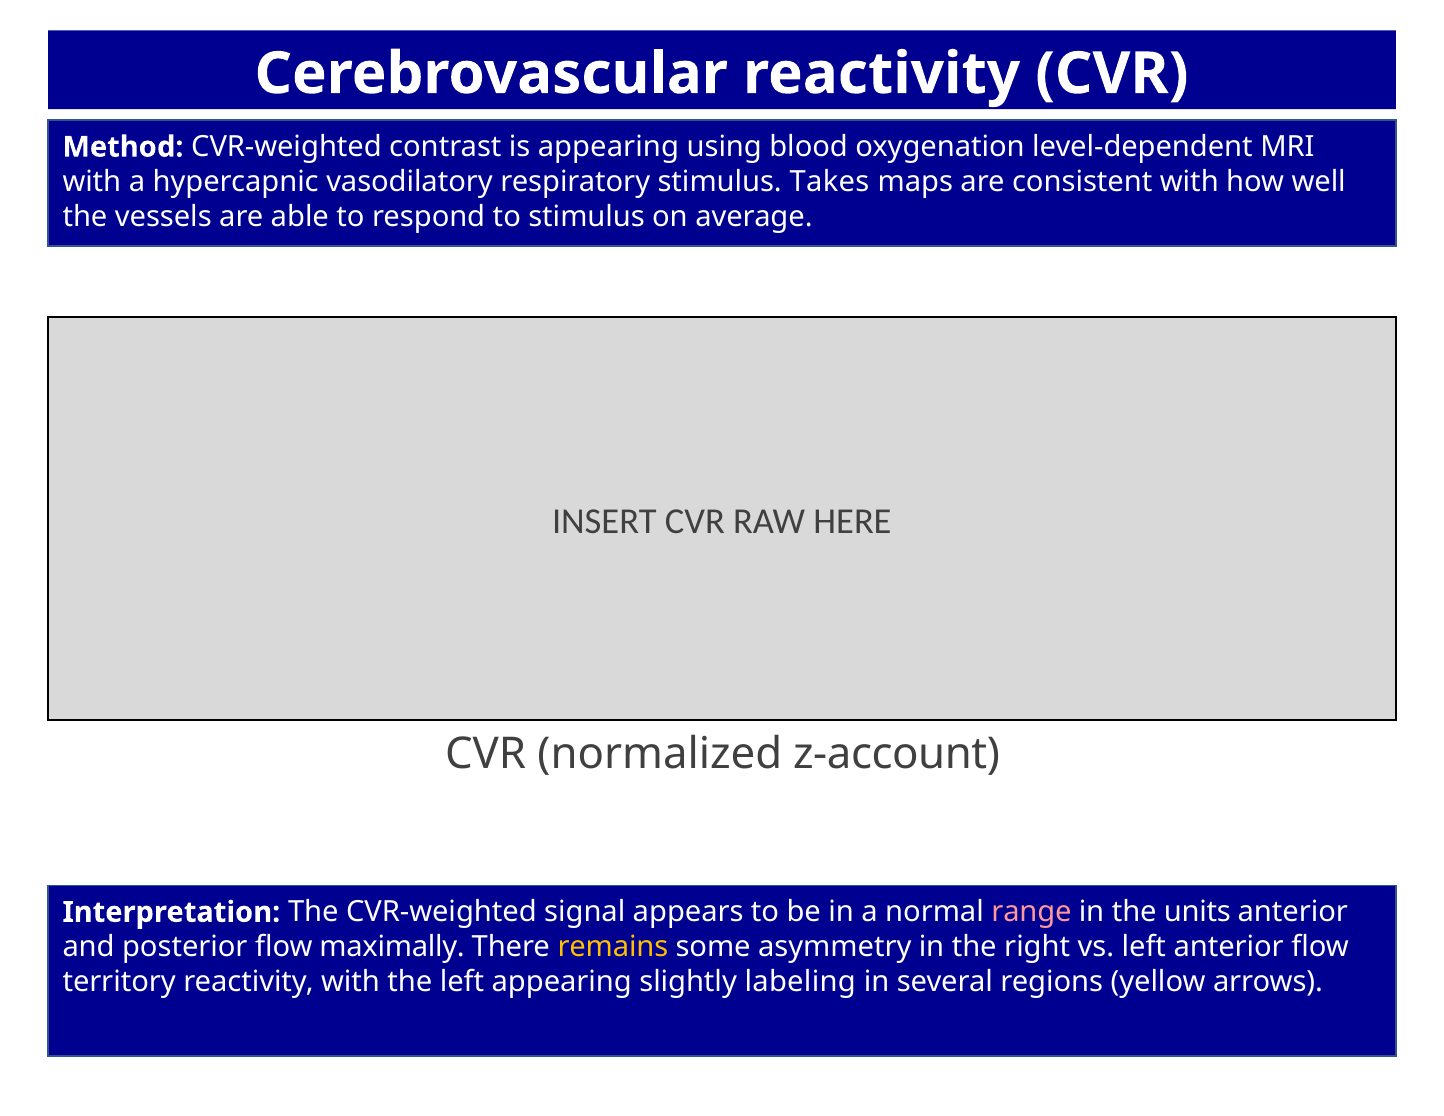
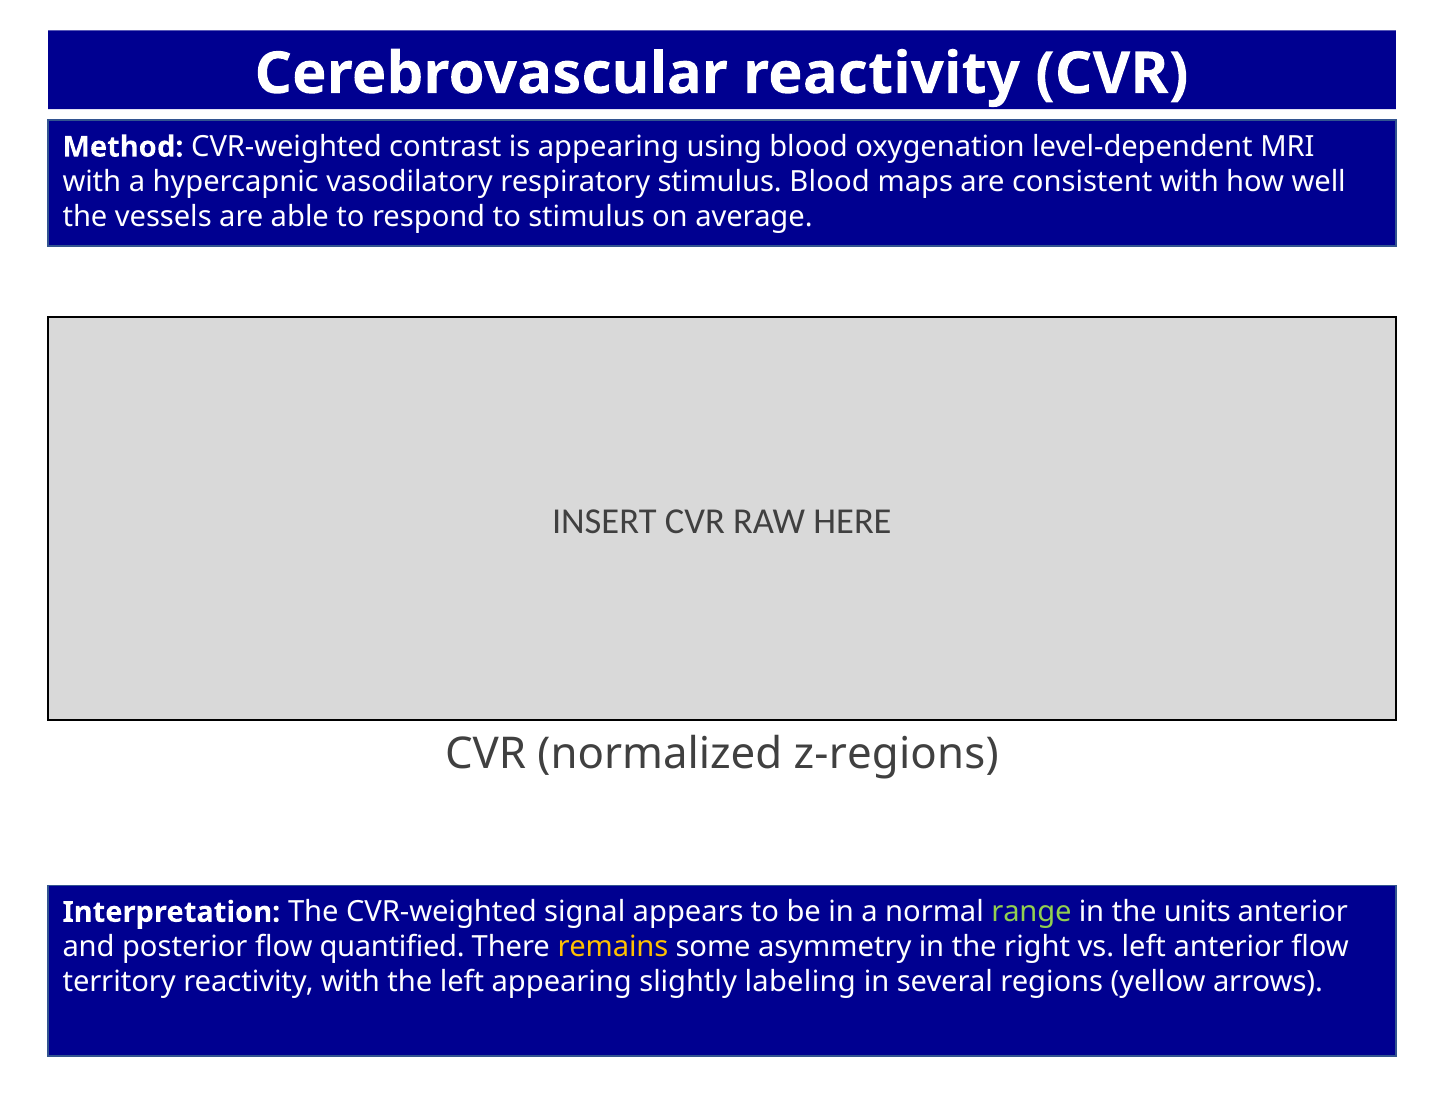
stimulus Takes: Takes -> Blood (830, 182)
z-account: z-account -> z-regions (896, 754)
range colour: pink -> light green (1031, 912)
maximally: maximally -> quantified (392, 947)
